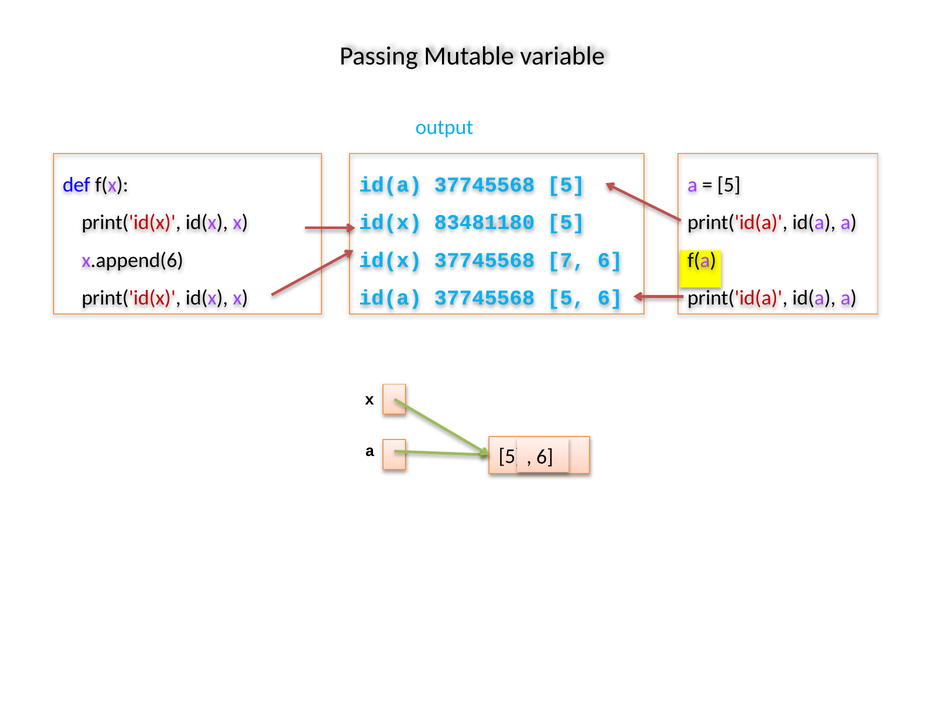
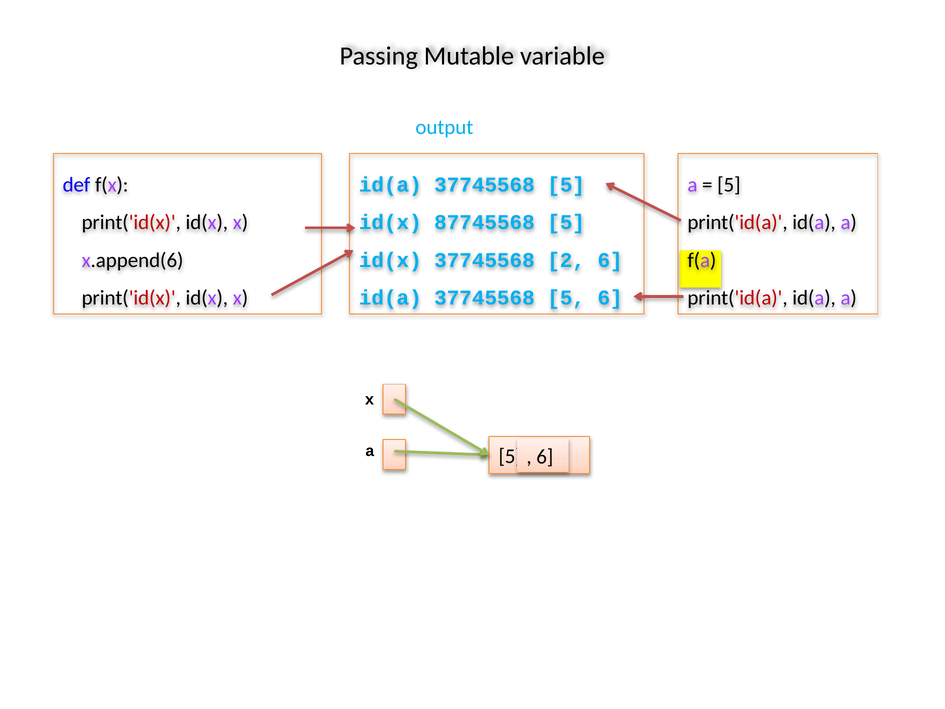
83481180: 83481180 -> 87745568 (484, 222)
7: 7 -> 2 (566, 260)
